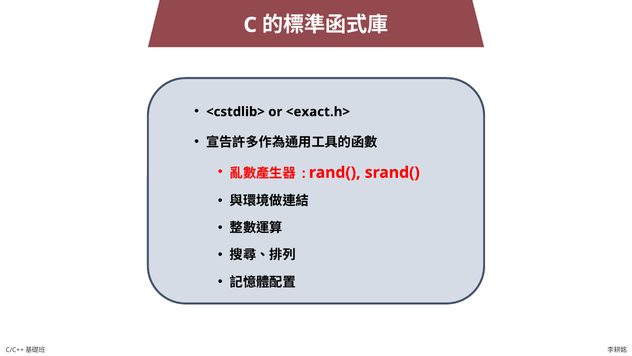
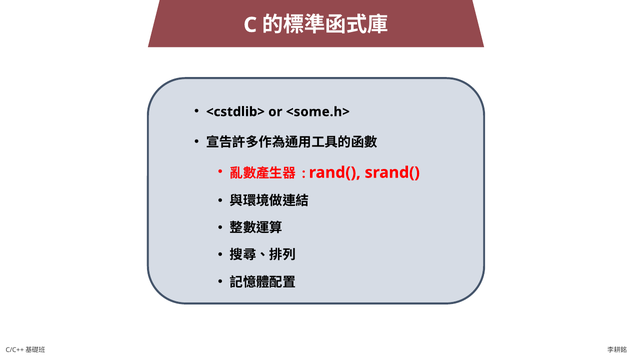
<exact.h>: <exact.h> -> <some.h> (318, 112)
